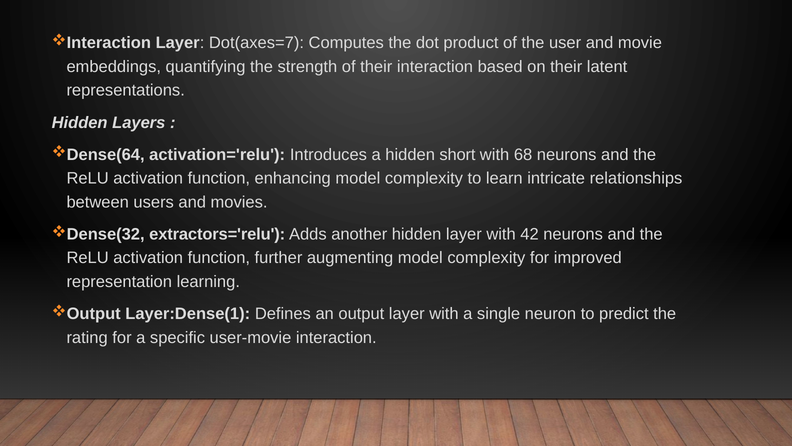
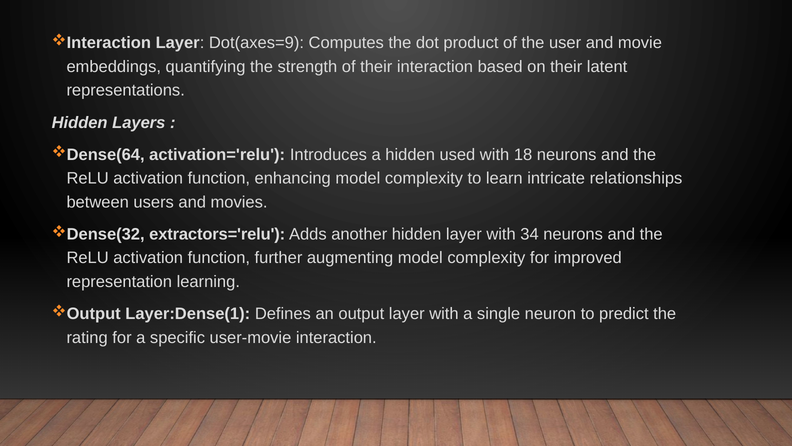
Dot(axes=7: Dot(axes=7 -> Dot(axes=9 (256, 43)
short: short -> used (457, 154)
68: 68 -> 18 (523, 154)
42: 42 -> 34 (529, 234)
